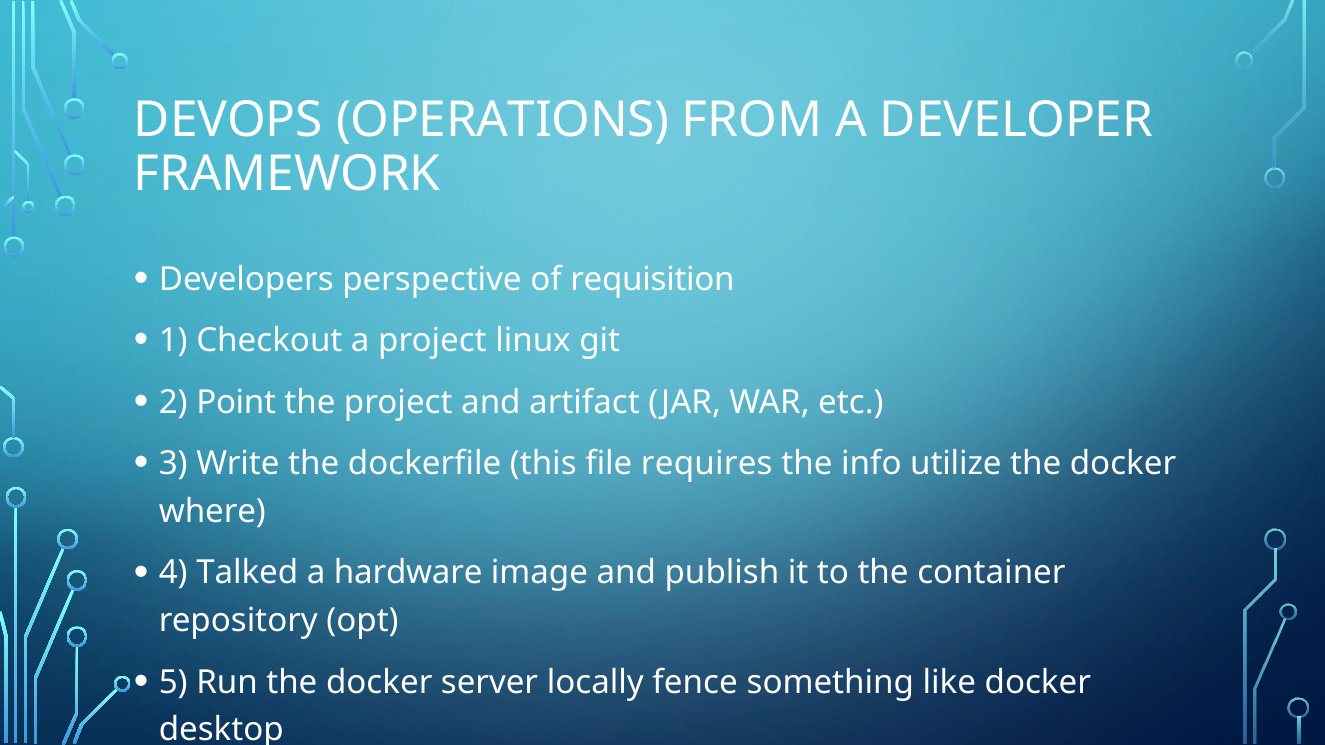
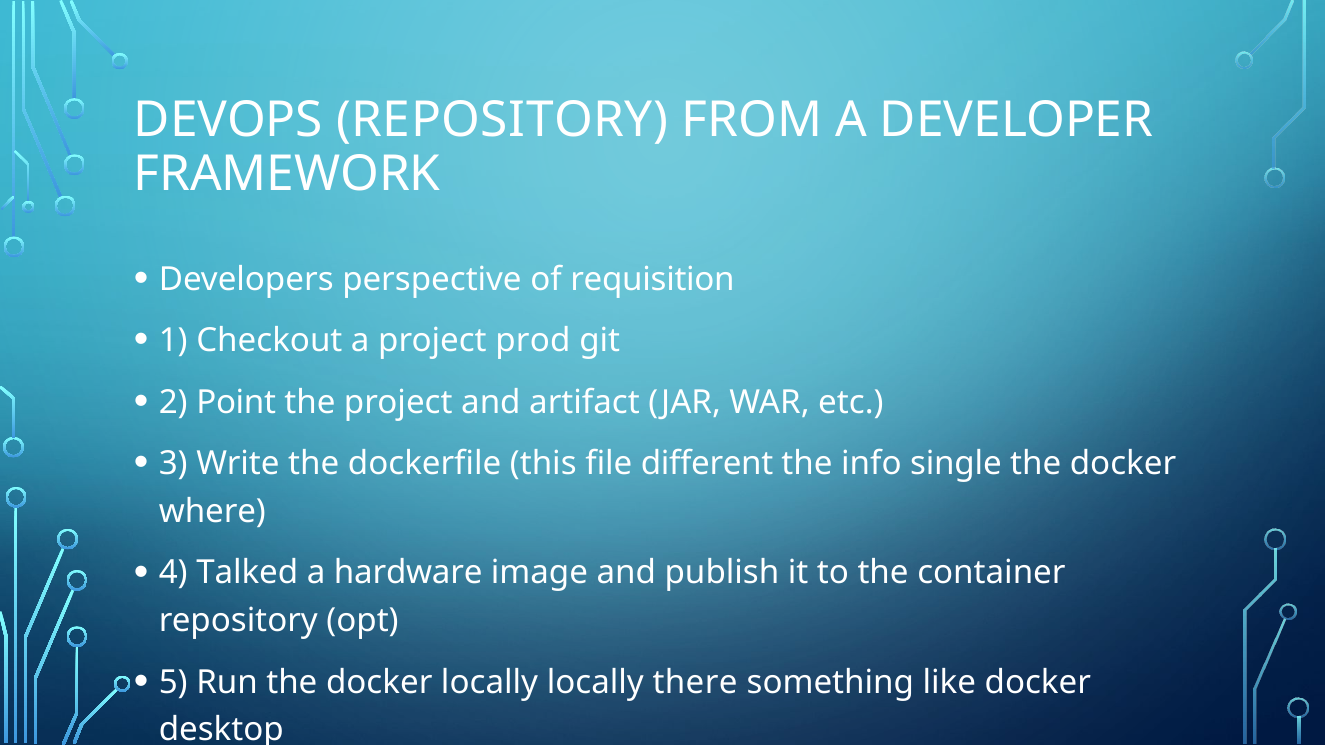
DEVOPS OPERATIONS: OPERATIONS -> REPOSITORY (502, 120)
linux: linux -> prod (533, 341)
requires: requires -> different (707, 464)
utilize: utilize -> single (956, 464)
docker server: server -> locally (490, 682)
fence: fence -> there (695, 682)
